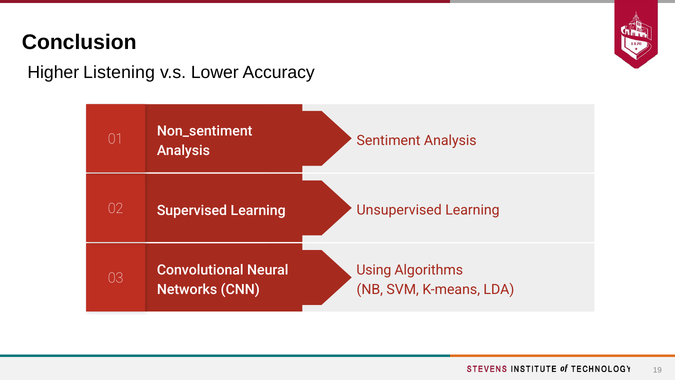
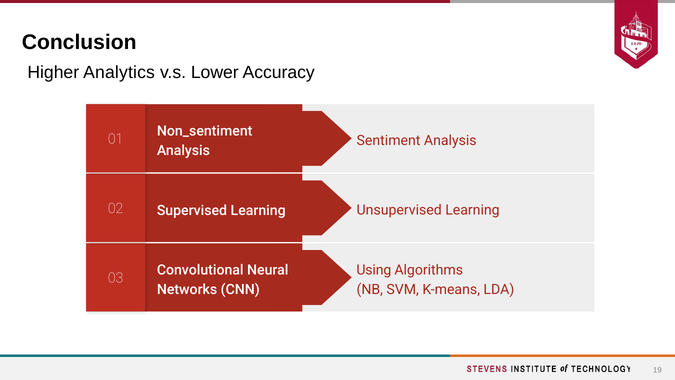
Listening: Listening -> Analytics (119, 73)
